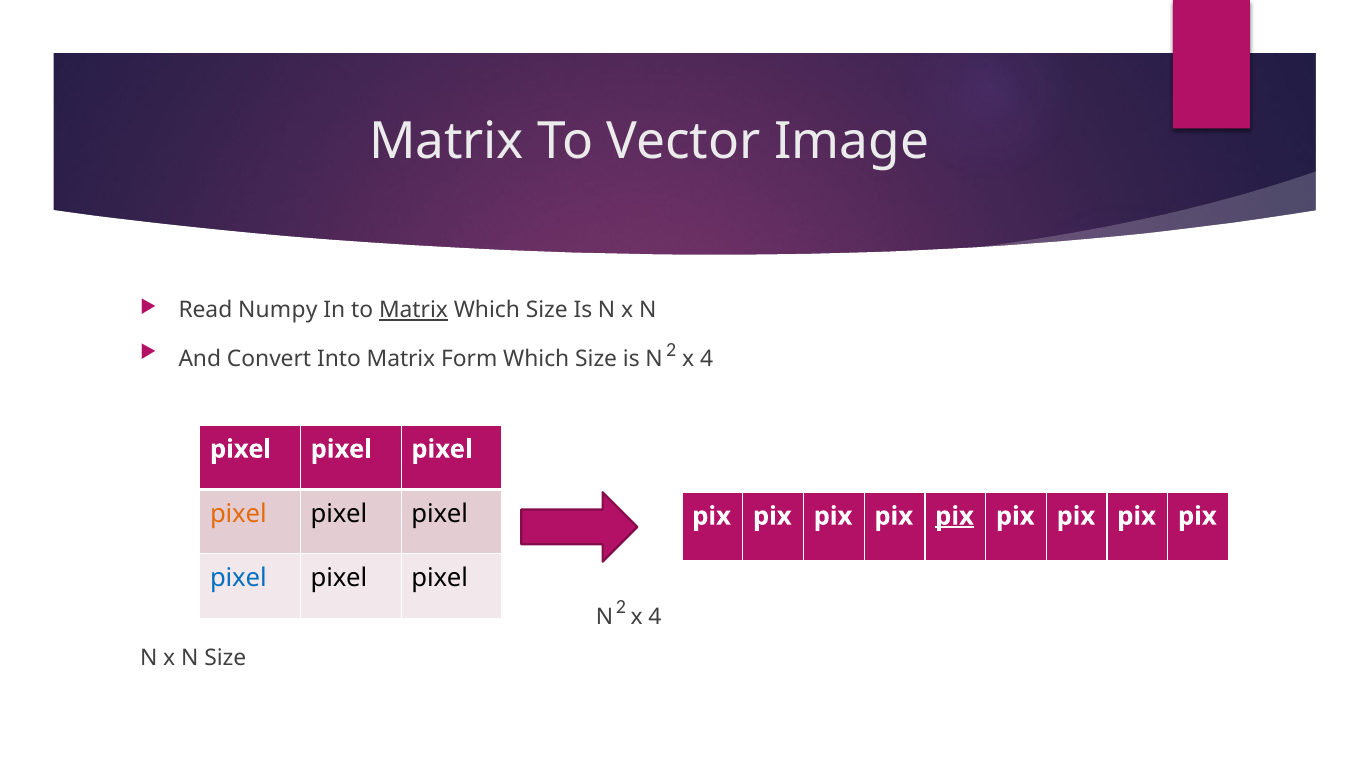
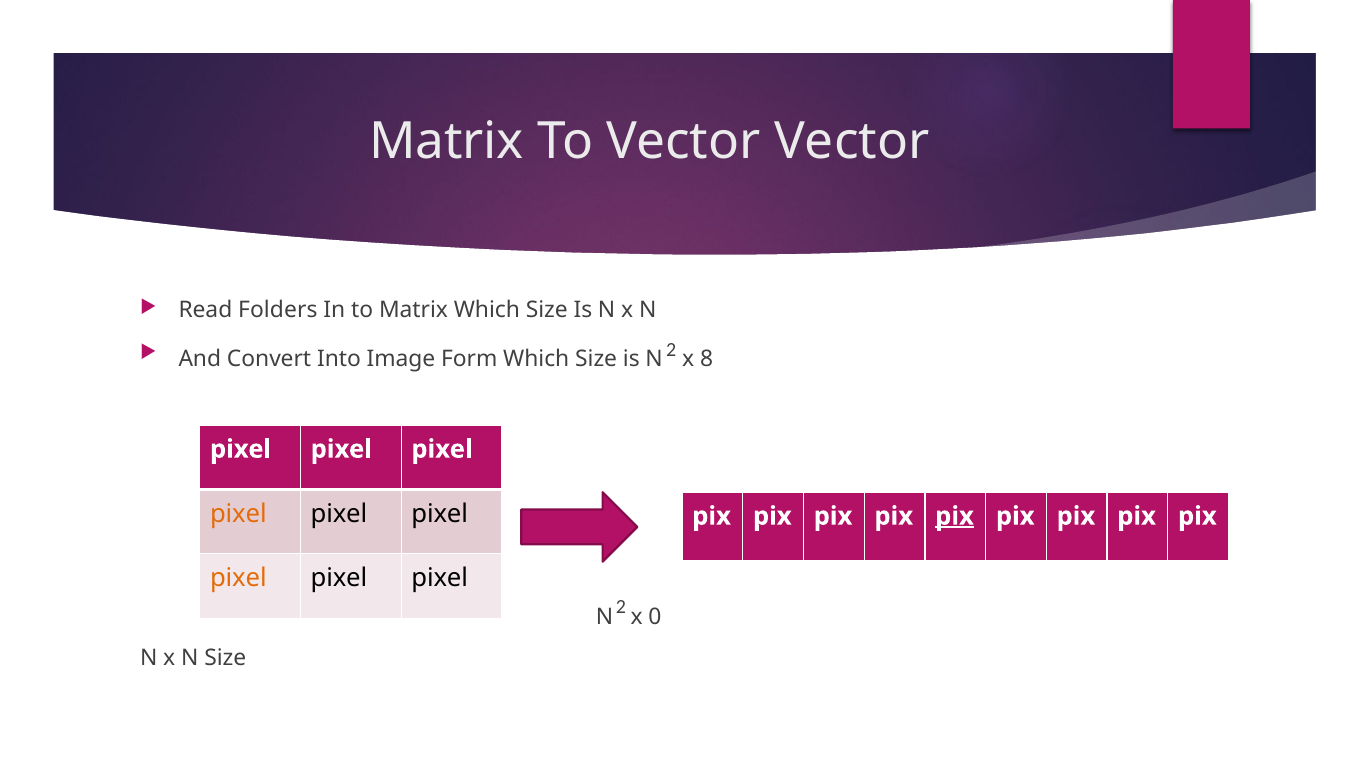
Vector Image: Image -> Vector (852, 141)
Numpy: Numpy -> Folders (278, 310)
Matrix underline: present -> none (414, 310)
Into Matrix: Matrix -> Image (401, 359)
4: 4 -> 8 (707, 359)
pixel colour: blue -> orange (238, 578)
4: 4 -> 0 (655, 616)
